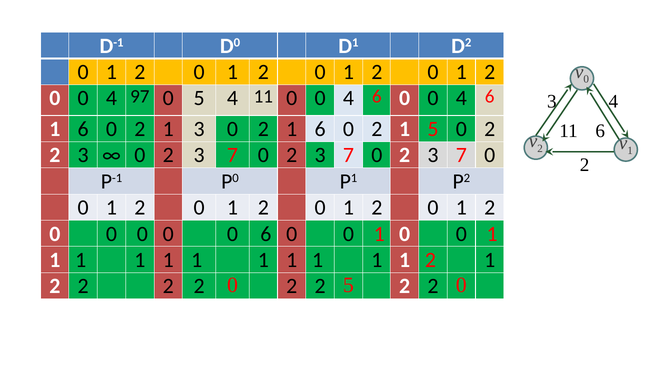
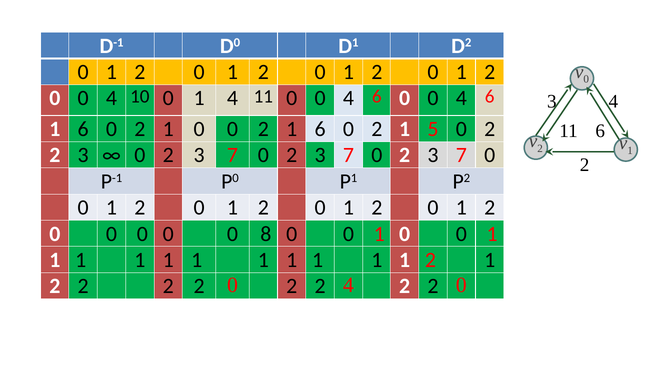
97: 97 -> 10 (140, 97)
5: 5 -> 1 (199, 98)
2 1 3: 3 -> 0 (199, 129)
0 6: 6 -> 8 (266, 234)
2 5: 5 -> 4 (348, 285)
